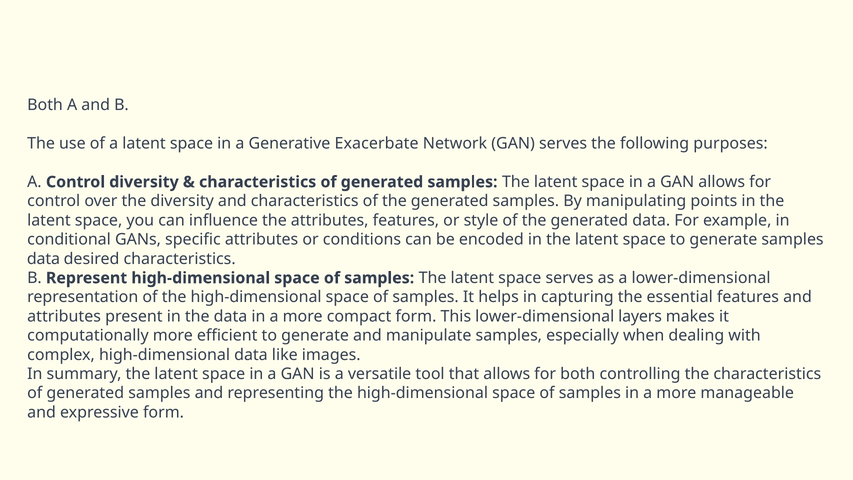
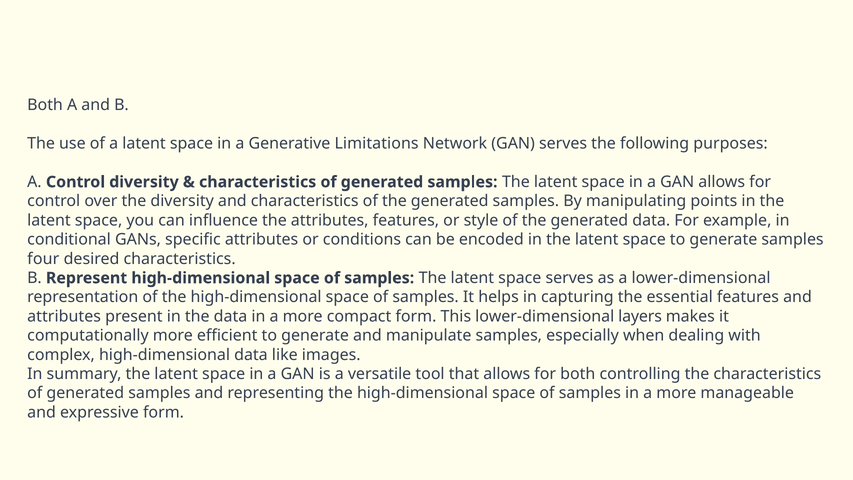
Exacerbate: Exacerbate -> Limitations (377, 144)
data: data -> four (43, 259)
